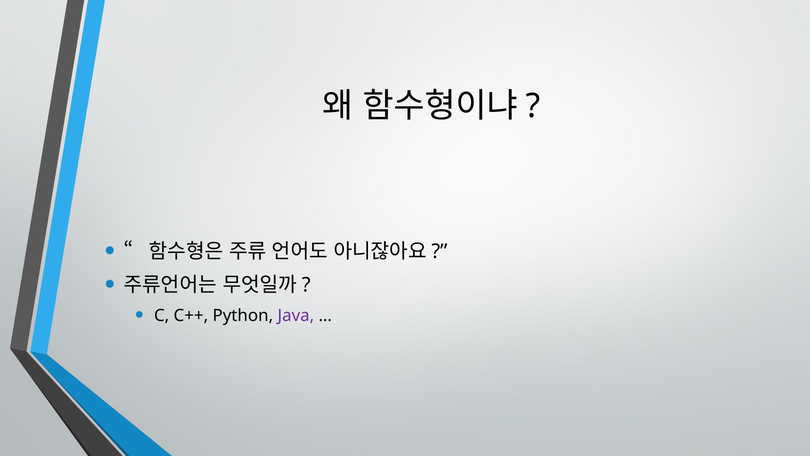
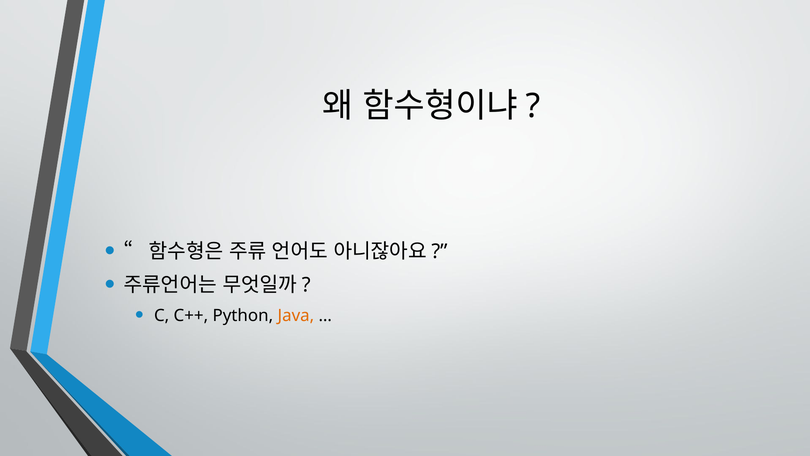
Java colour: purple -> orange (296, 315)
